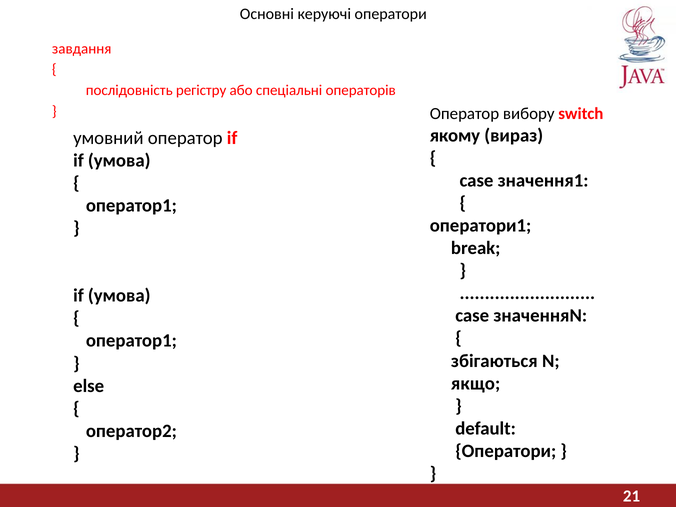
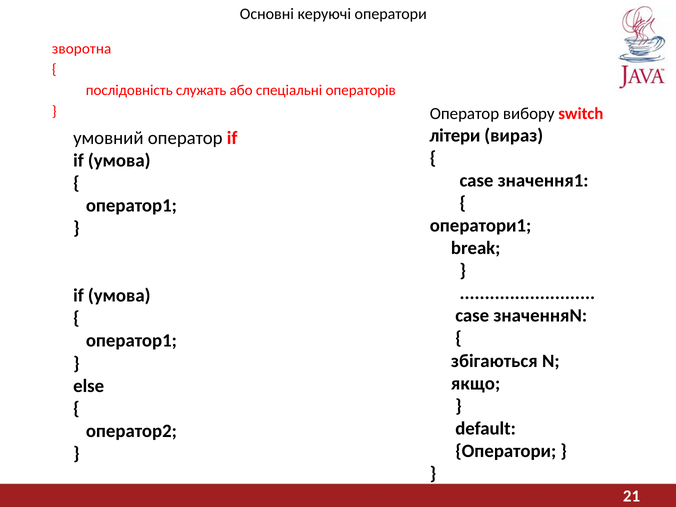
завдання: завдання -> зворотна (82, 49)
регістру: регістру -> служать (201, 90)
якому: якому -> літери (455, 135)
